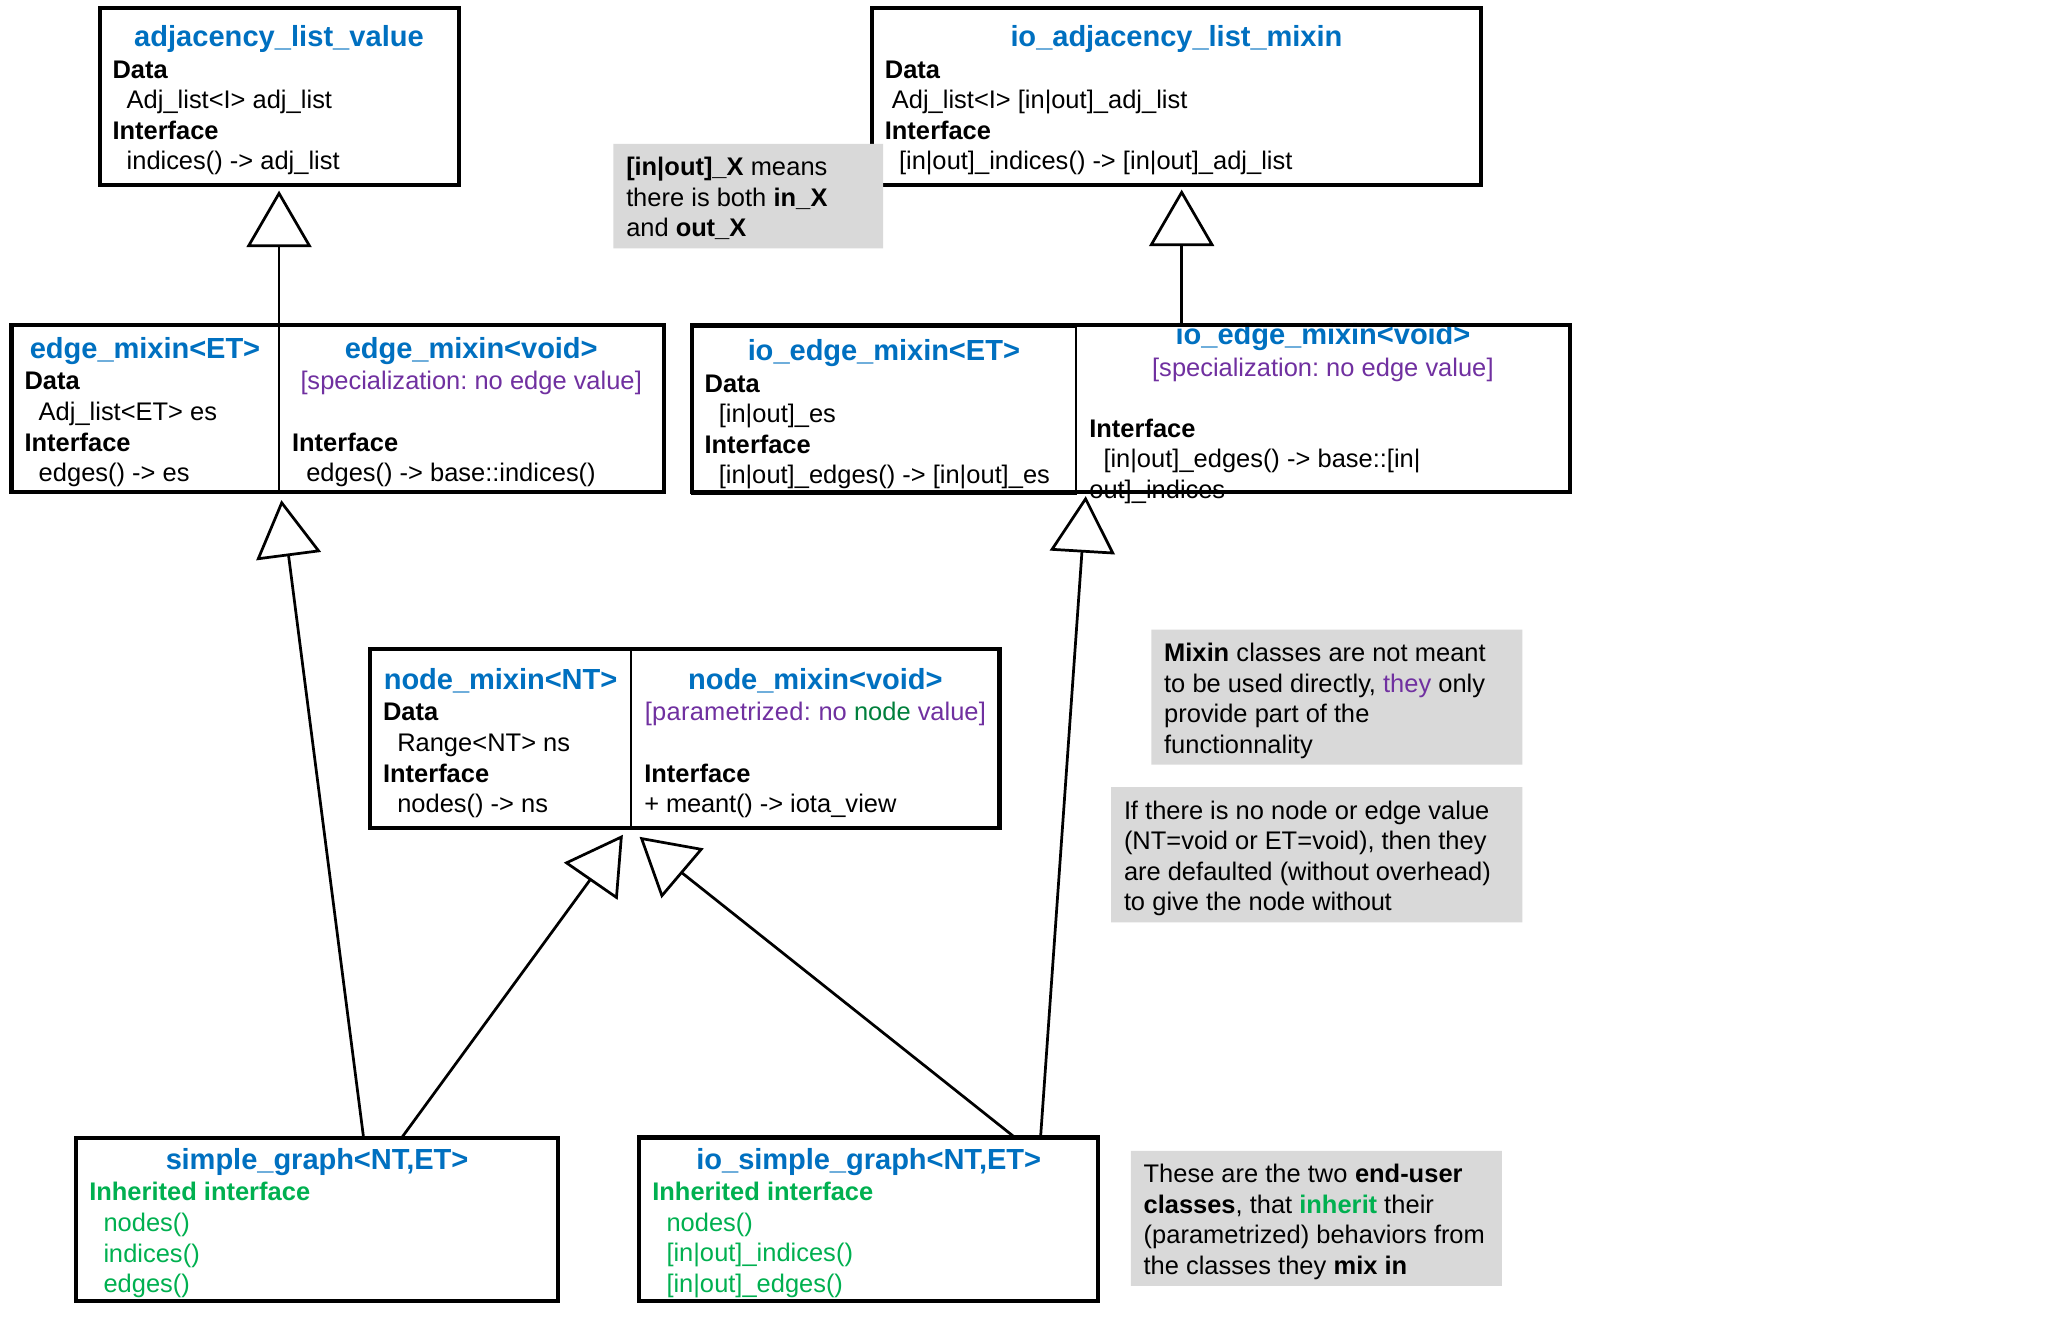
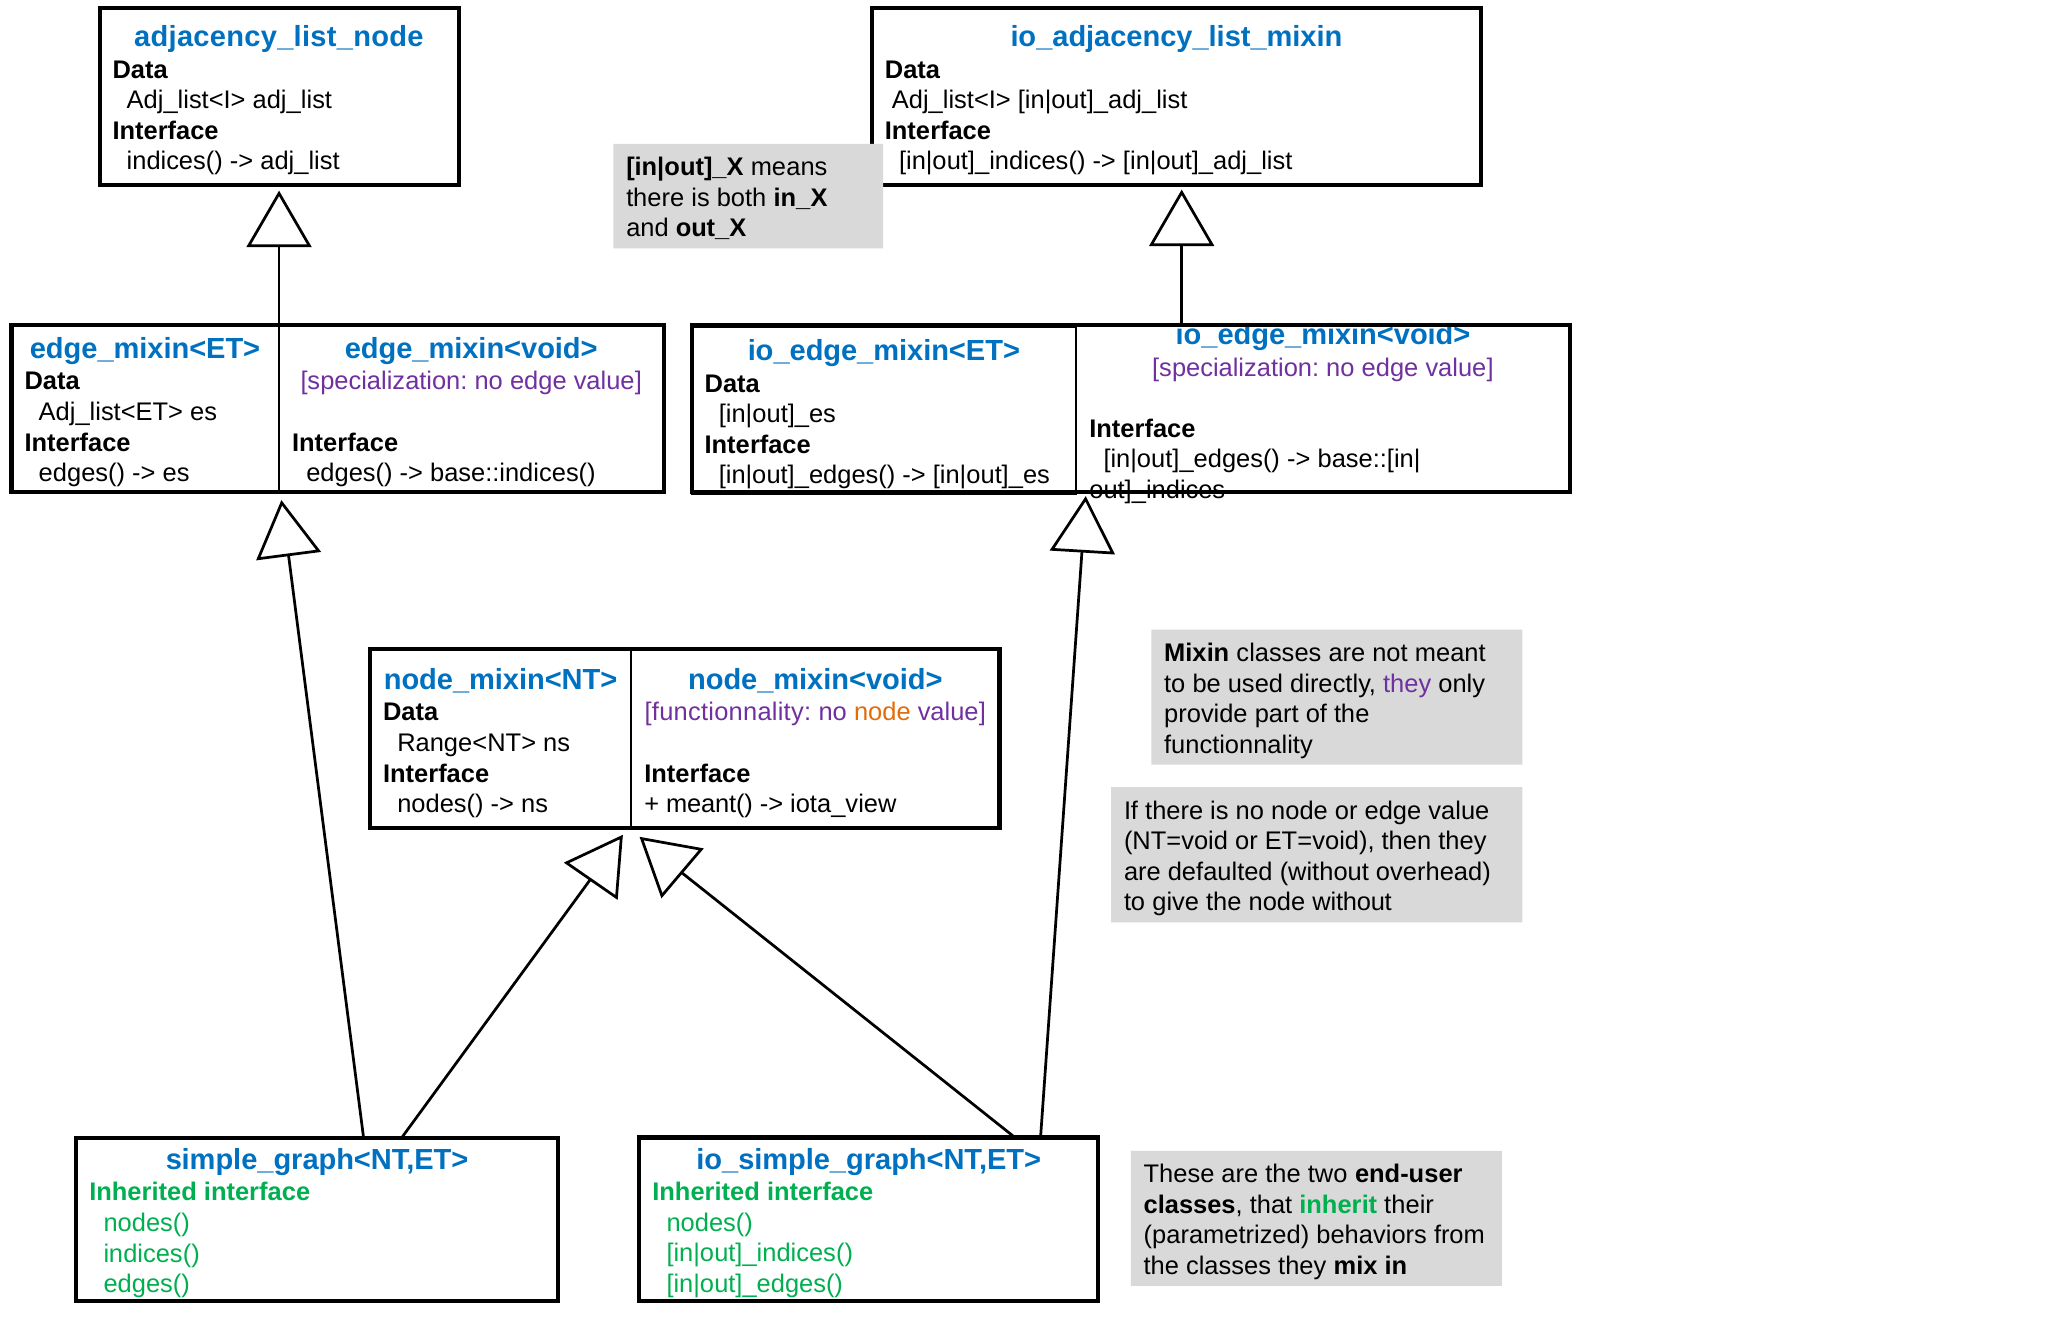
adjacency_list_value: adjacency_list_value -> adjacency_list_node (279, 37)
parametrized: parametrized -> functionnality (728, 712)
node colour: green -> orange (882, 712)
